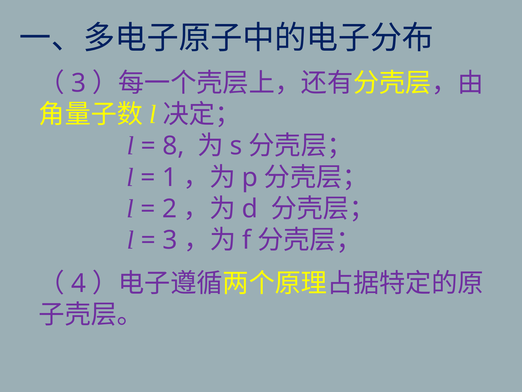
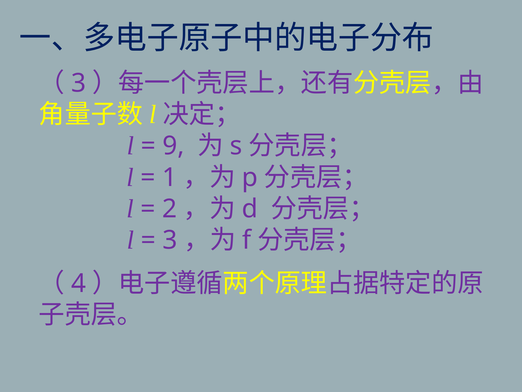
8: 8 -> 9 (174, 146)
